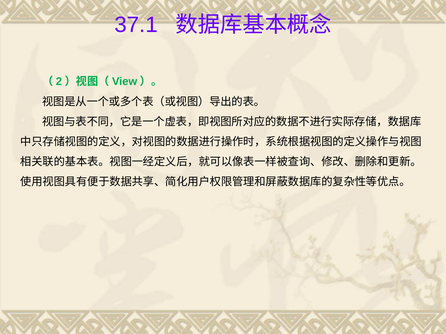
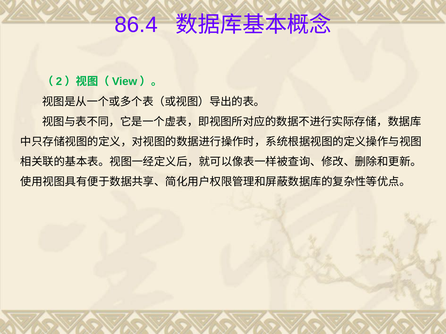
37.1: 37.1 -> 86.4 (136, 25)
